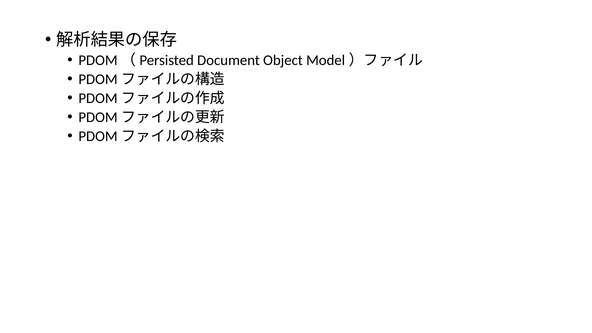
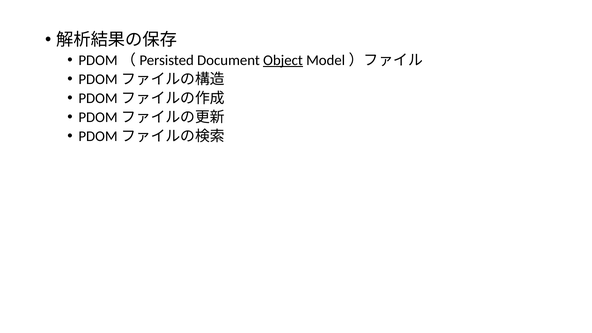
Object underline: none -> present (283, 60)
